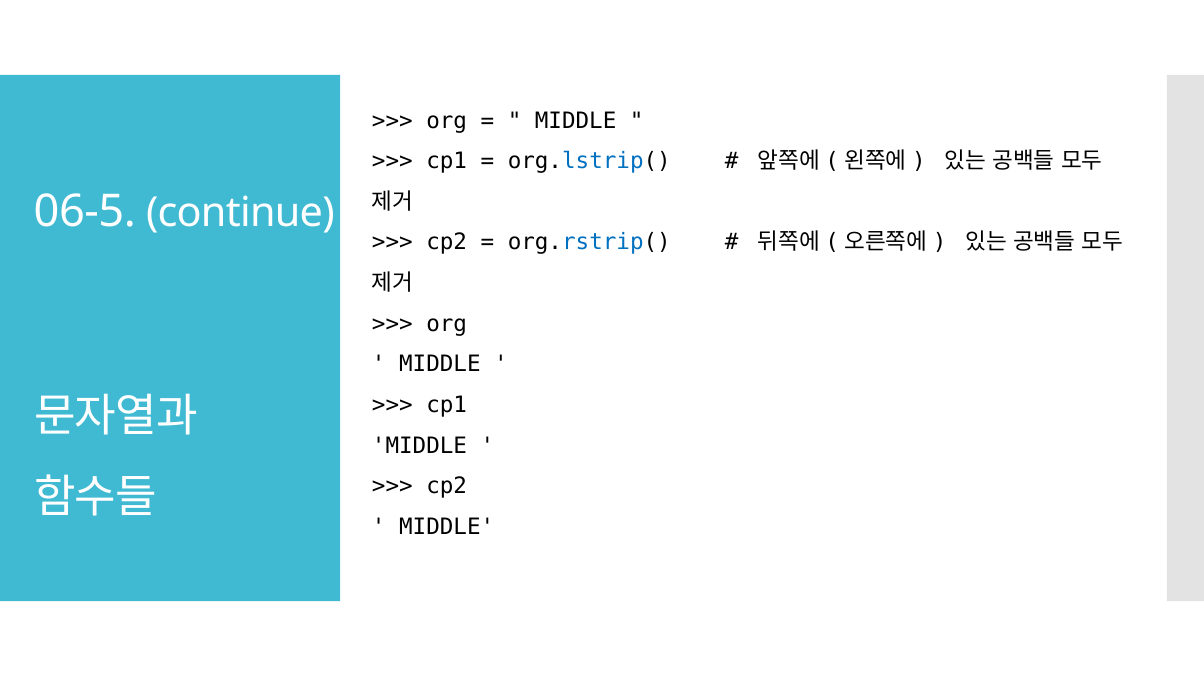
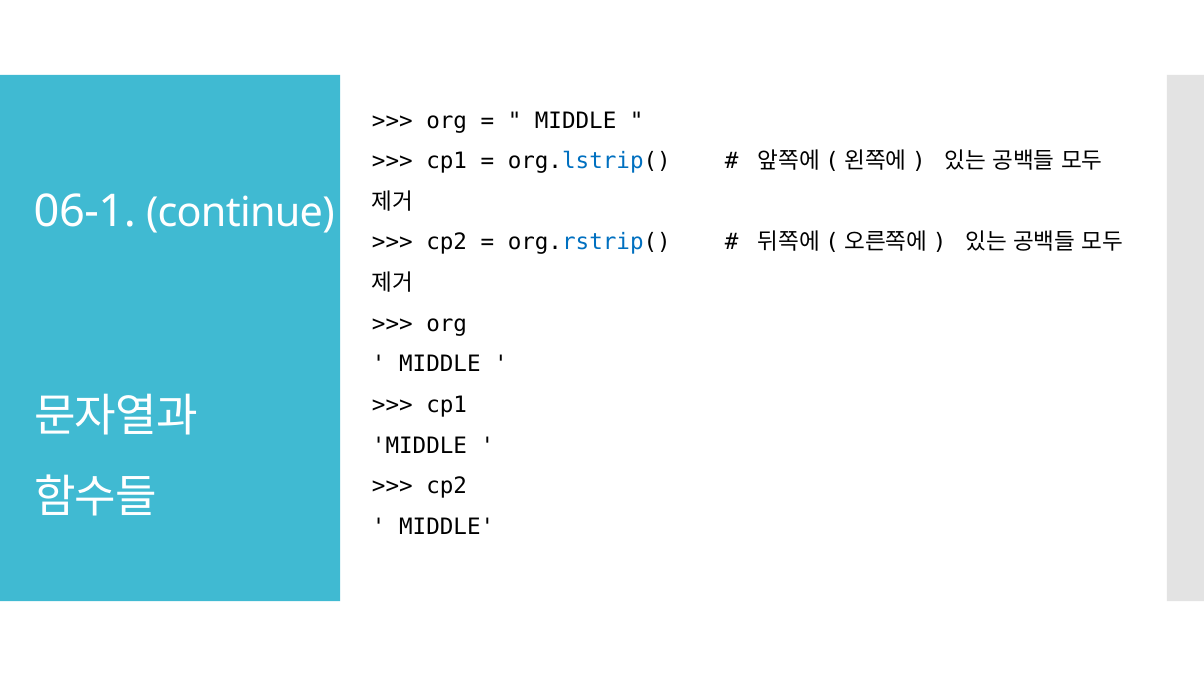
06-5: 06-5 -> 06-1 (85, 212)
